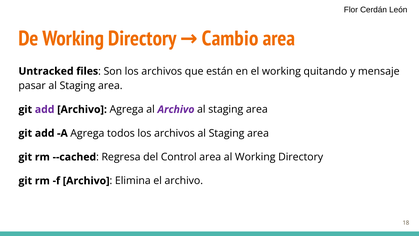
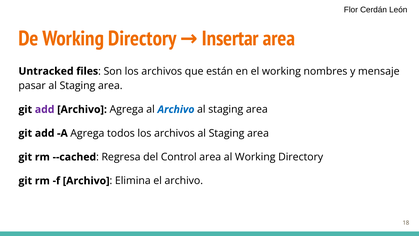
Cambio: Cambio -> Insertar (230, 39)
quitando: quitando -> nombres (325, 71)
Archivo colour: purple -> blue (176, 109)
